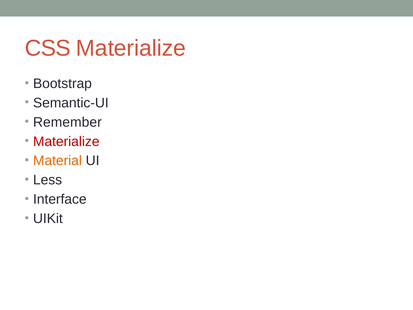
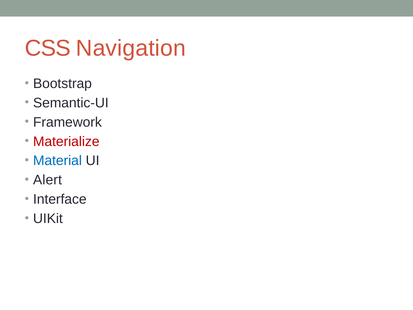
CSS Materialize: Materialize -> Navigation (131, 48)
Remember: Remember -> Framework (67, 122)
Material colour: orange -> blue (57, 161)
Less: Less -> Alert (48, 180)
